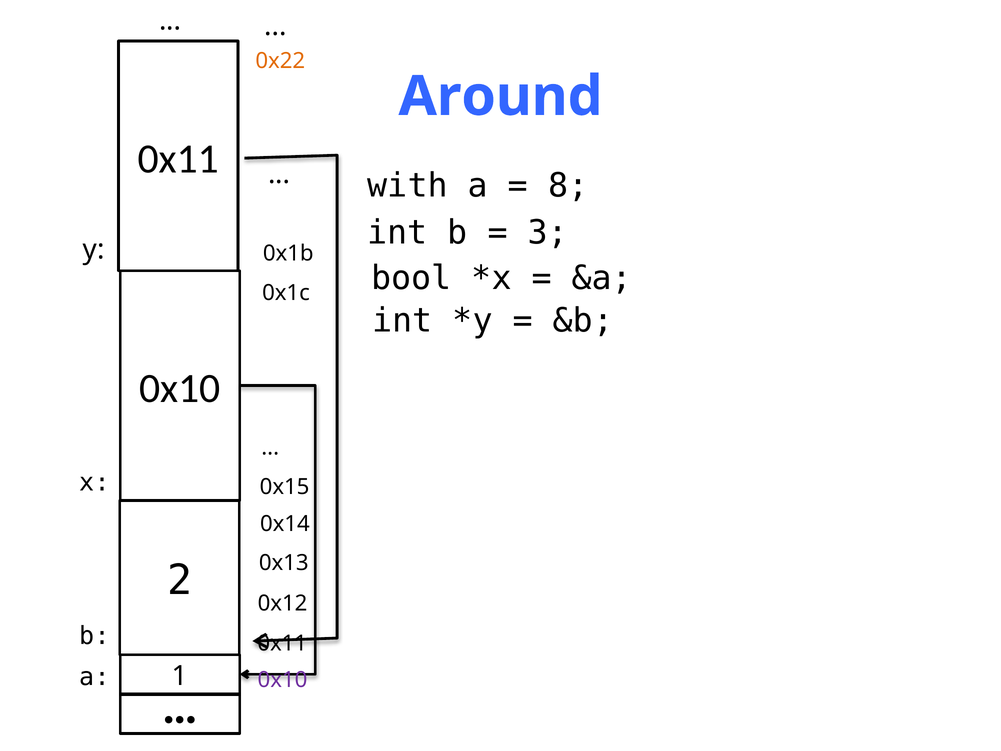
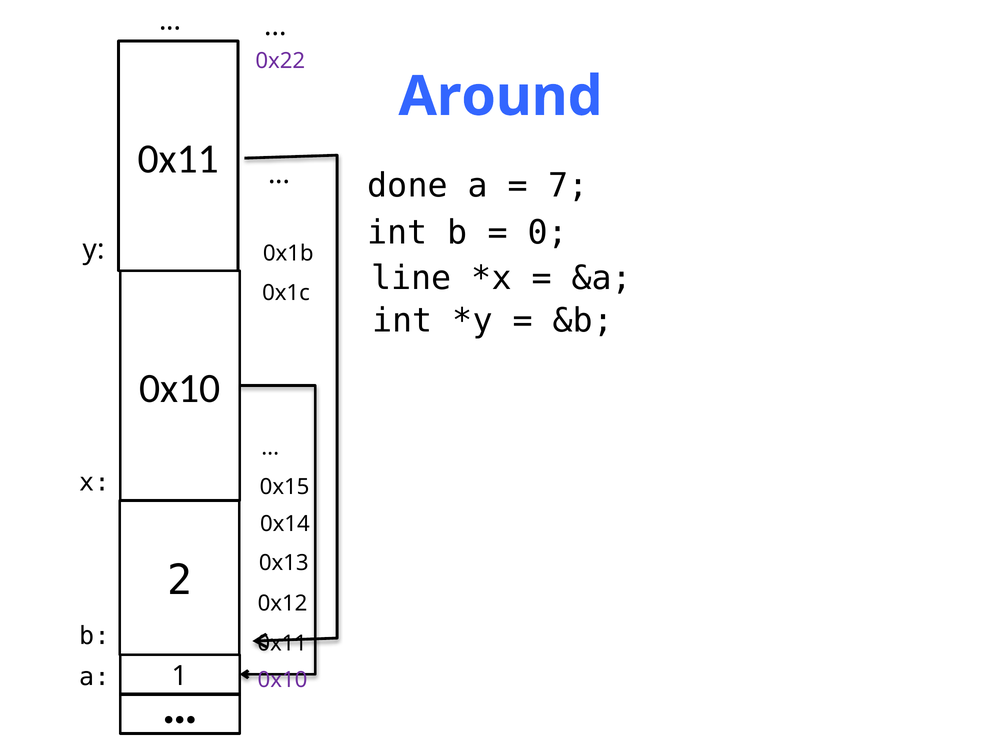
0x22 colour: orange -> purple (280, 61)
with: with -> done (408, 186)
8: 8 -> 7 (568, 186)
3: 3 -> 0 (548, 232)
bool: bool -> line (411, 278)
